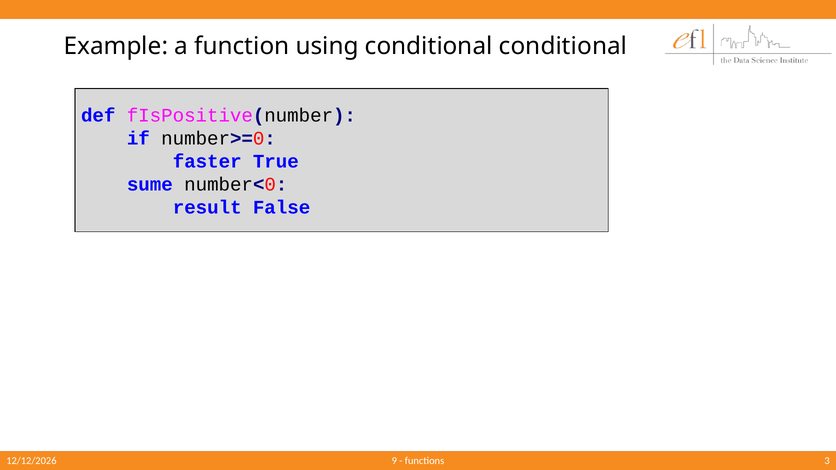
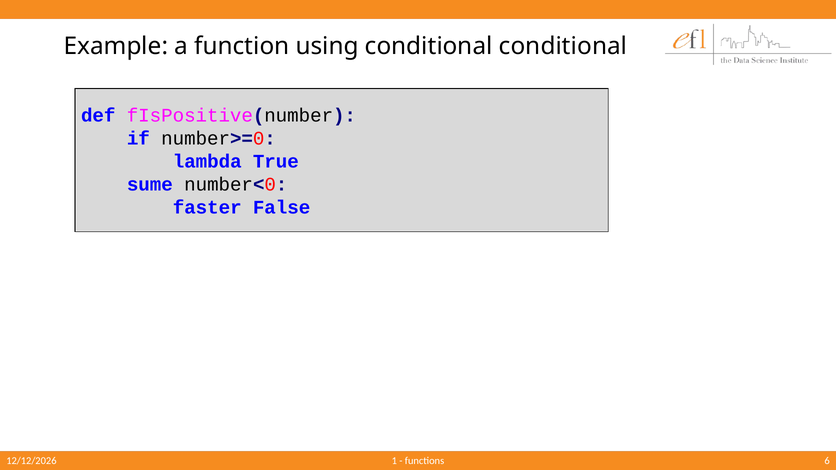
faster: faster -> lambda (207, 162)
result: result -> faster (207, 208)
9: 9 -> 1 (394, 461)
3: 3 -> 6 (827, 461)
